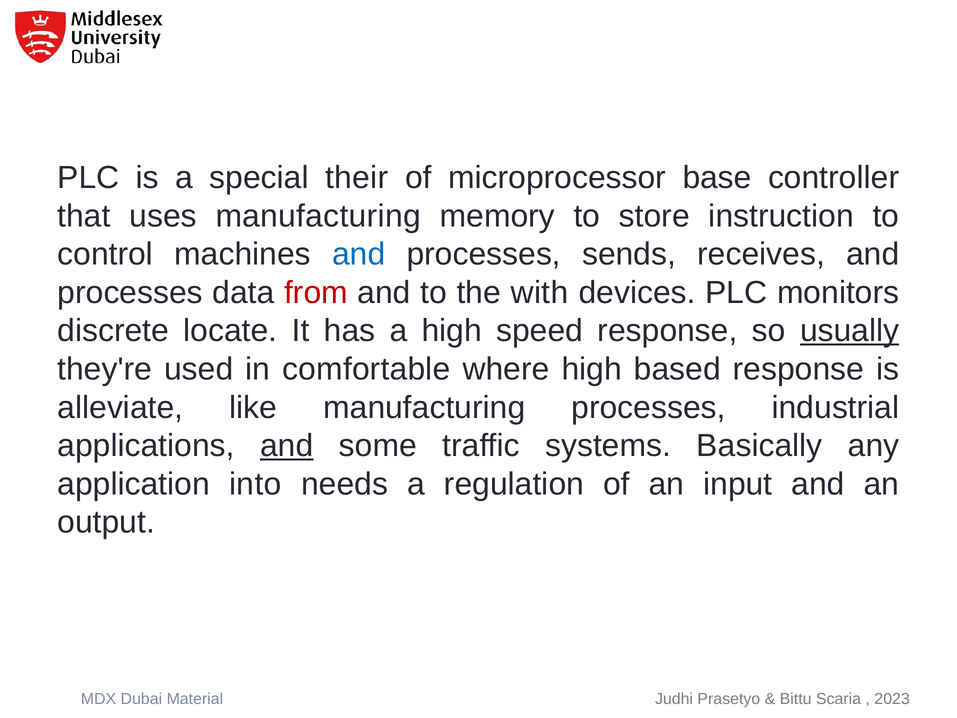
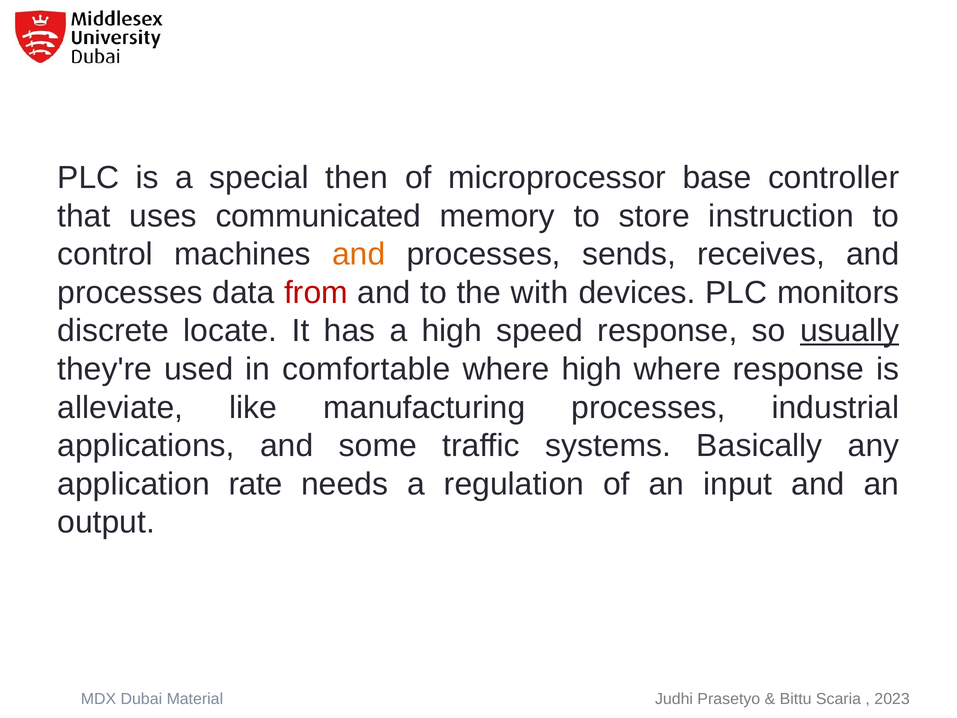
their: their -> then (357, 178)
uses manufacturing: manufacturing -> communicated (318, 216)
and colour: blue -> orange (359, 254)
high based: based -> where (677, 369)
and underline: present -> none (287, 446)
into: into -> rate (256, 484)
